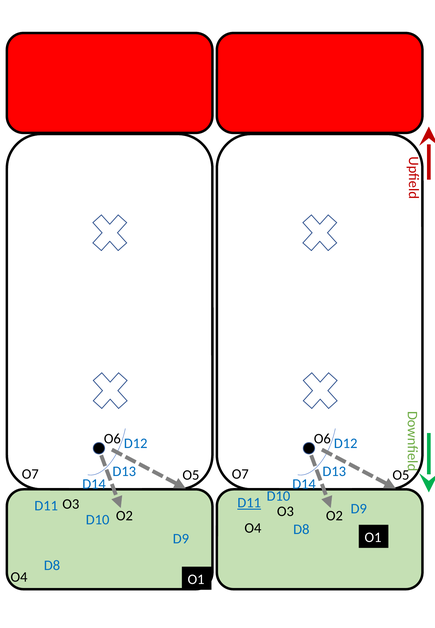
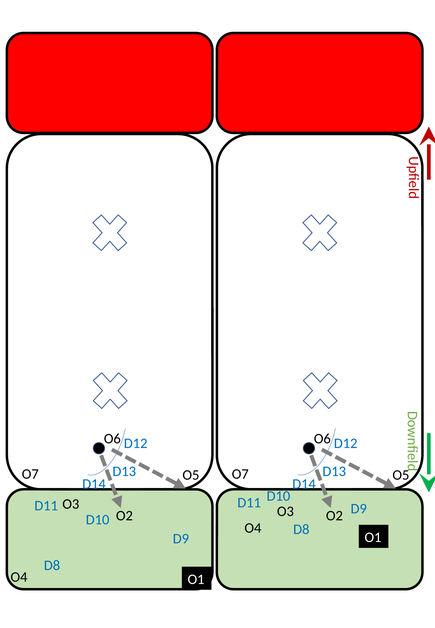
D11 underline: present -> none (249, 503)
